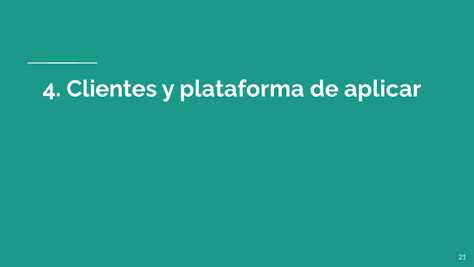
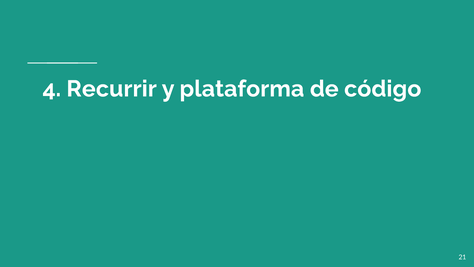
Clientes: Clientes -> Recurrir (112, 89)
aplicar: aplicar -> código (383, 89)
